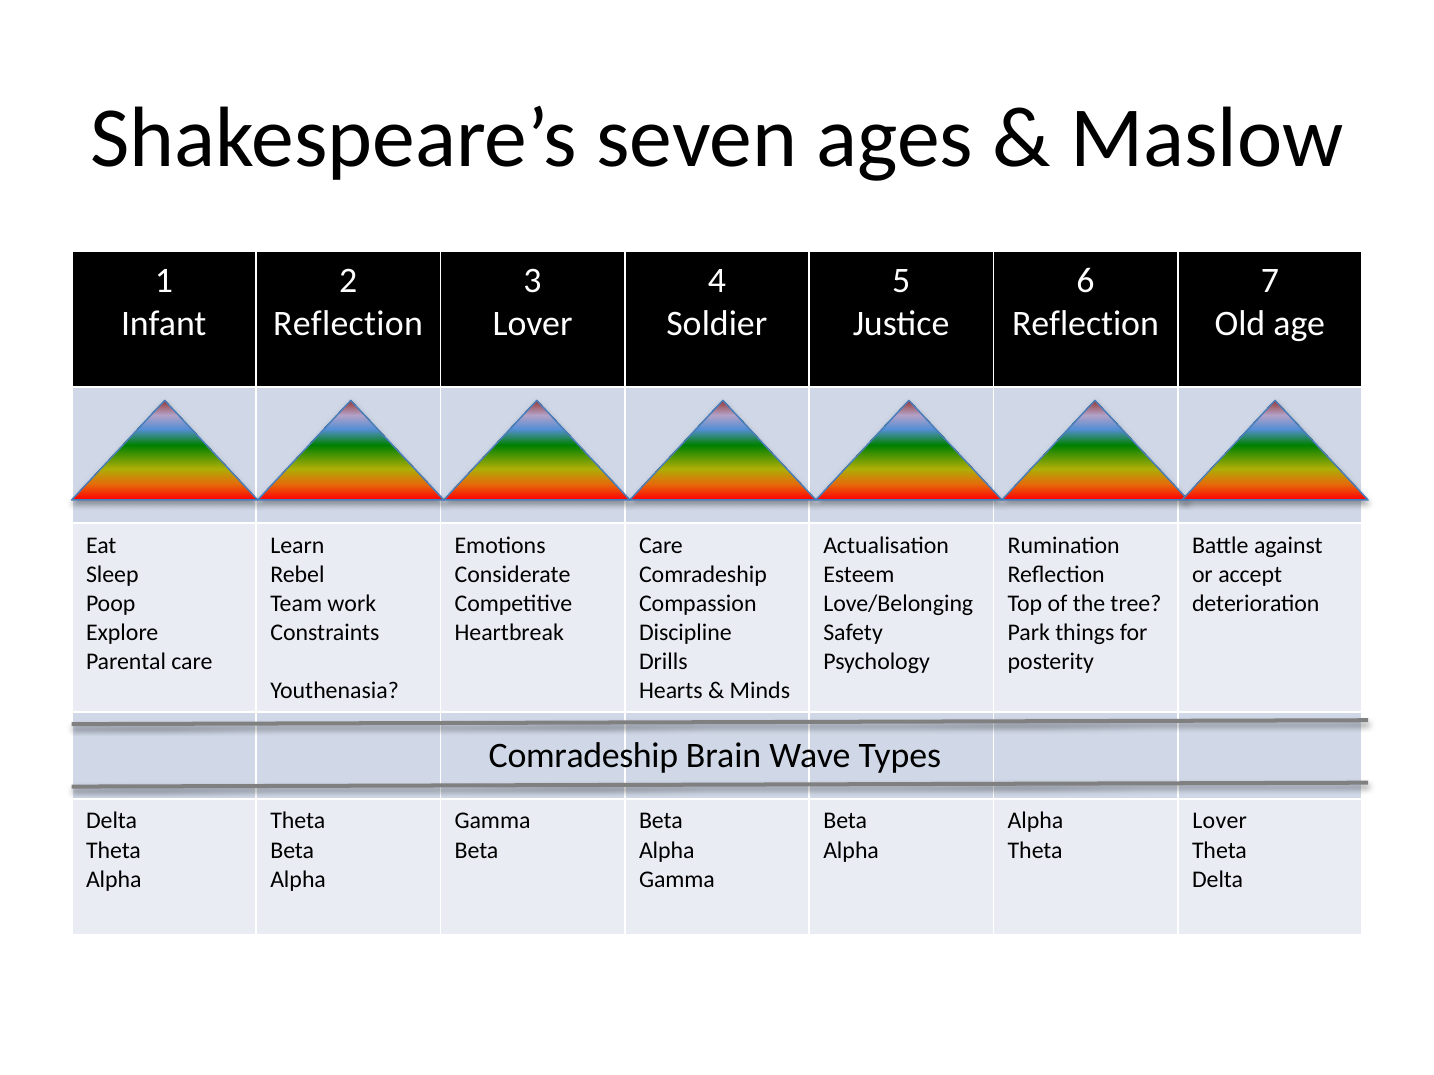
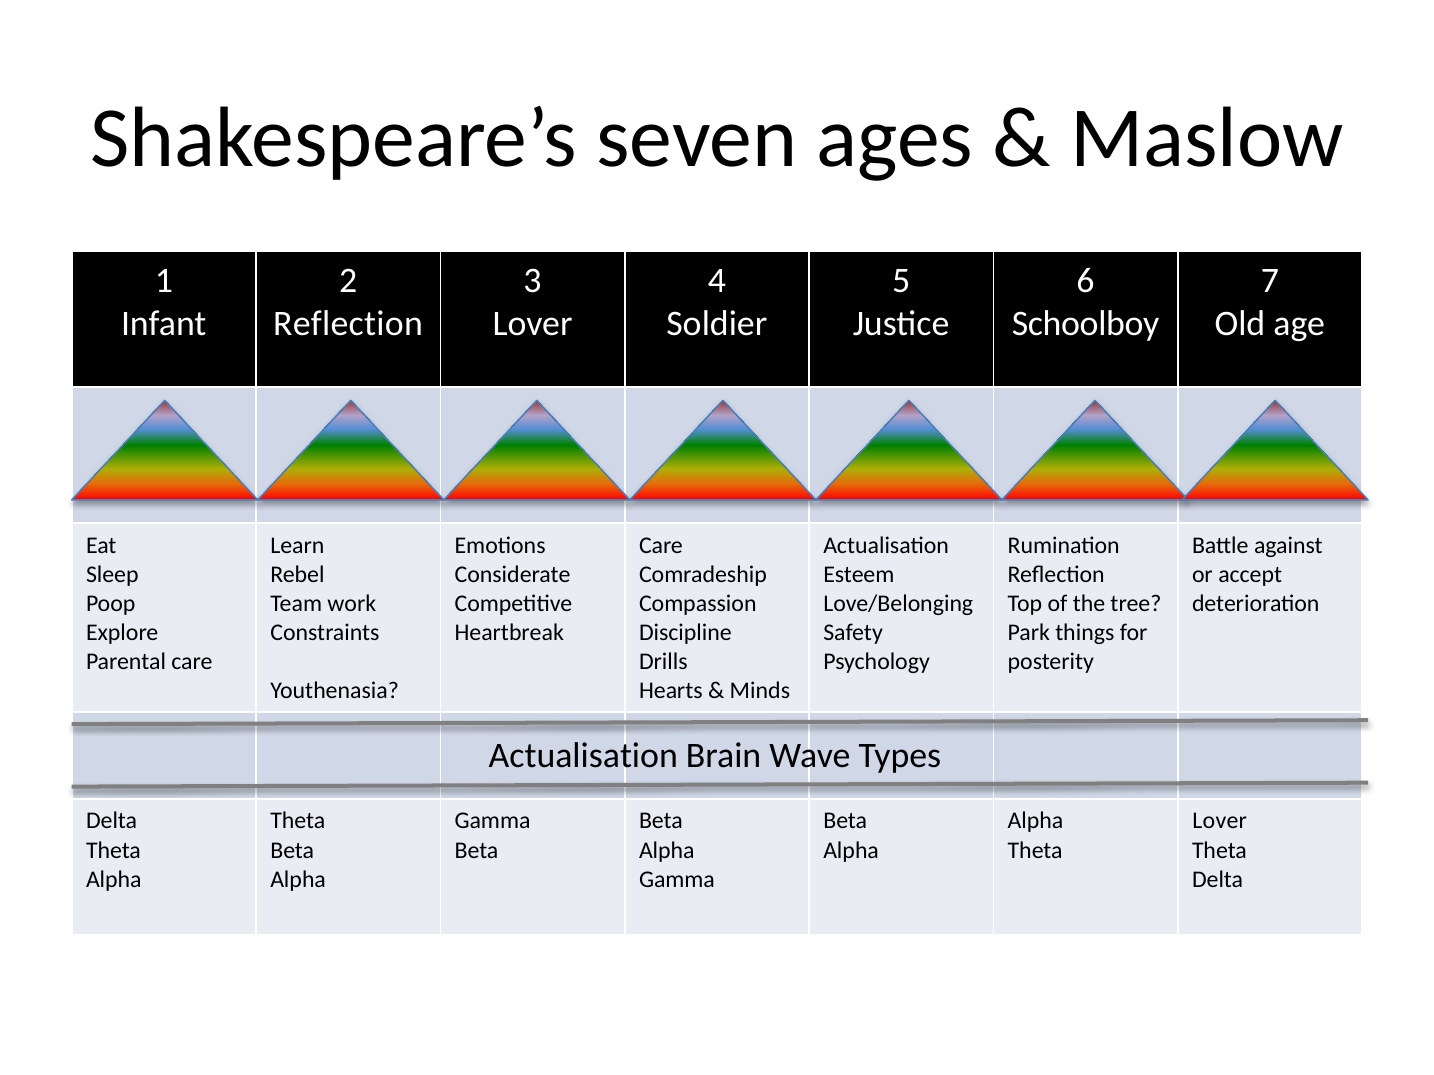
Reflection: Reflection -> Schoolboy (1086, 324)
Comradeship: Comradeship -> Actualisation (583, 756)
